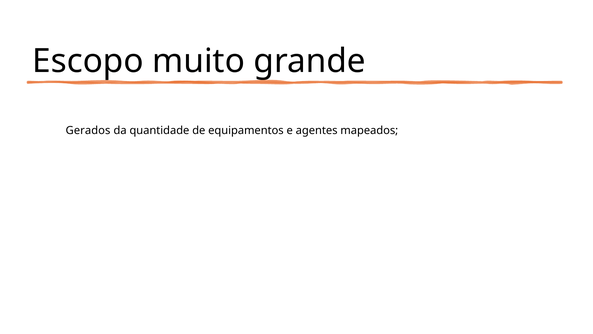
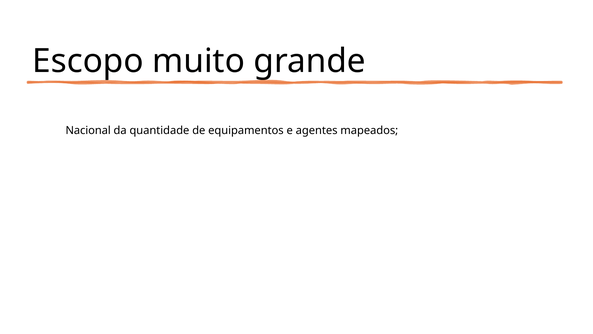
Gerados: Gerados -> Nacional (88, 130)
